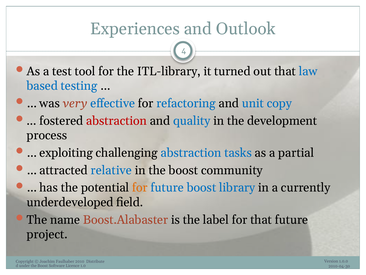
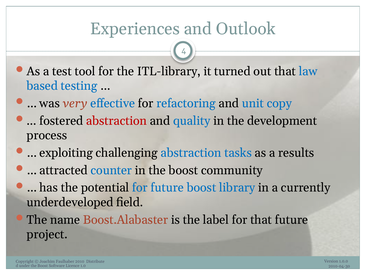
partial: partial -> results (296, 153)
relative: relative -> counter (111, 170)
for colour: orange -> blue (140, 187)
